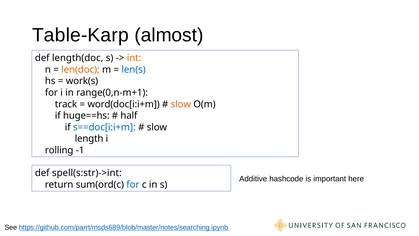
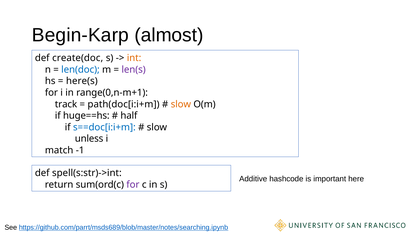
Table-Karp: Table-Karp -> Begin-Karp (80, 35)
length(doc: length(doc -> create(doc (78, 58)
len(doc colour: orange -> blue (80, 70)
len(s colour: blue -> purple (134, 70)
work(s: work(s -> here(s (82, 81)
word(doc[i:i+m: word(doc[i:i+m -> path(doc[i:i+m (124, 104)
length: length -> unless (89, 139)
rolling: rolling -> match (59, 150)
for colour: blue -> purple (133, 184)
